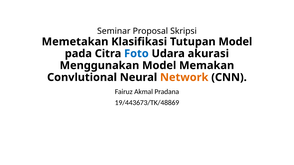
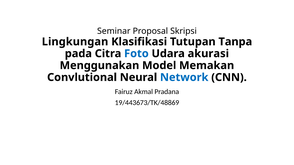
Memetakan: Memetakan -> Lingkungan (75, 42)
Tutupan Model: Model -> Tanpa (235, 42)
Network colour: orange -> blue (184, 78)
